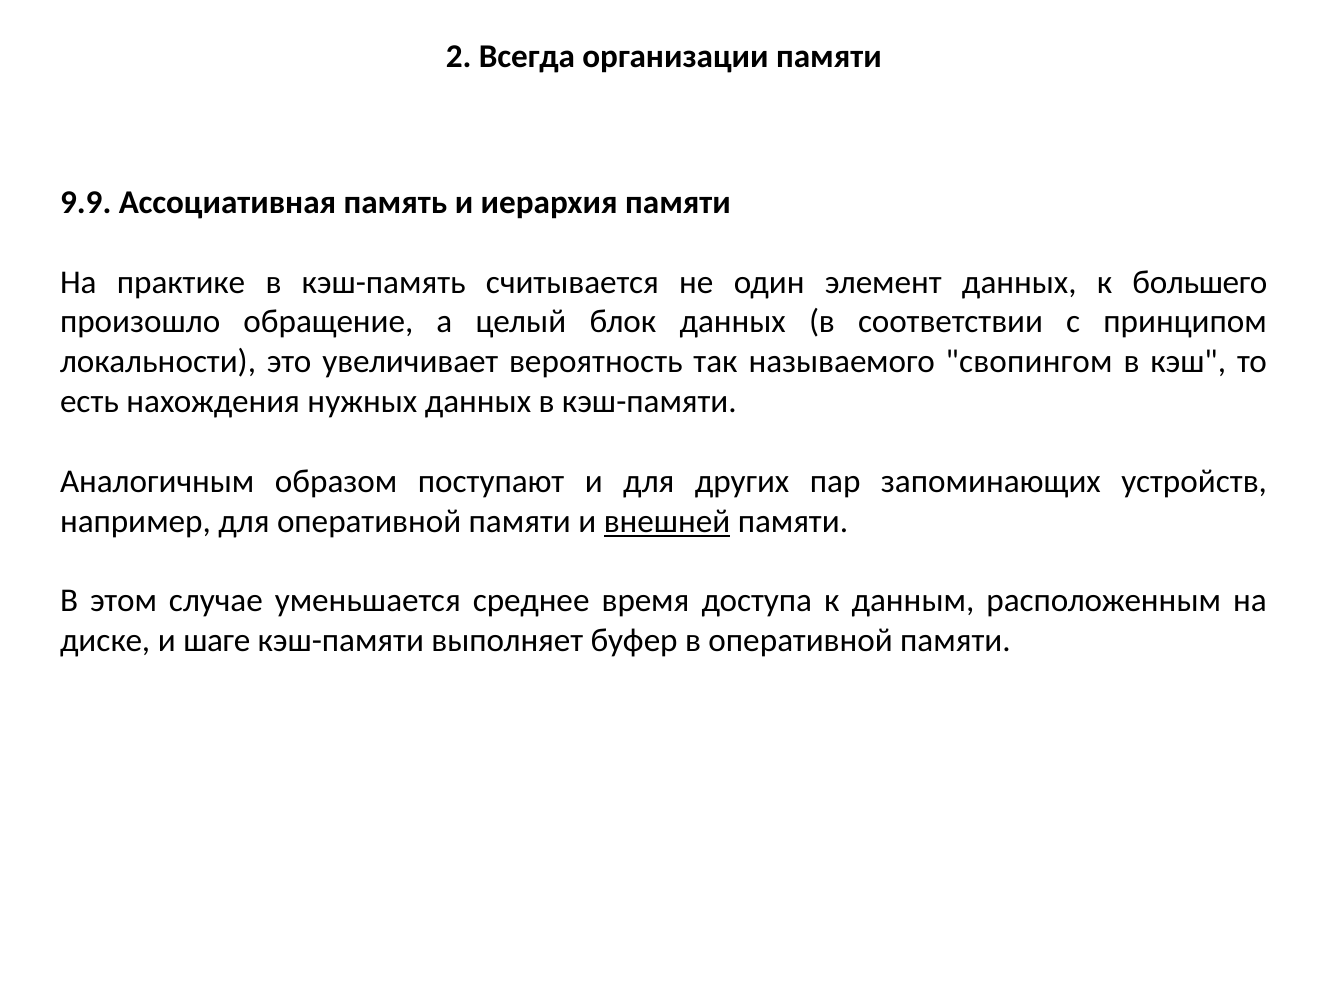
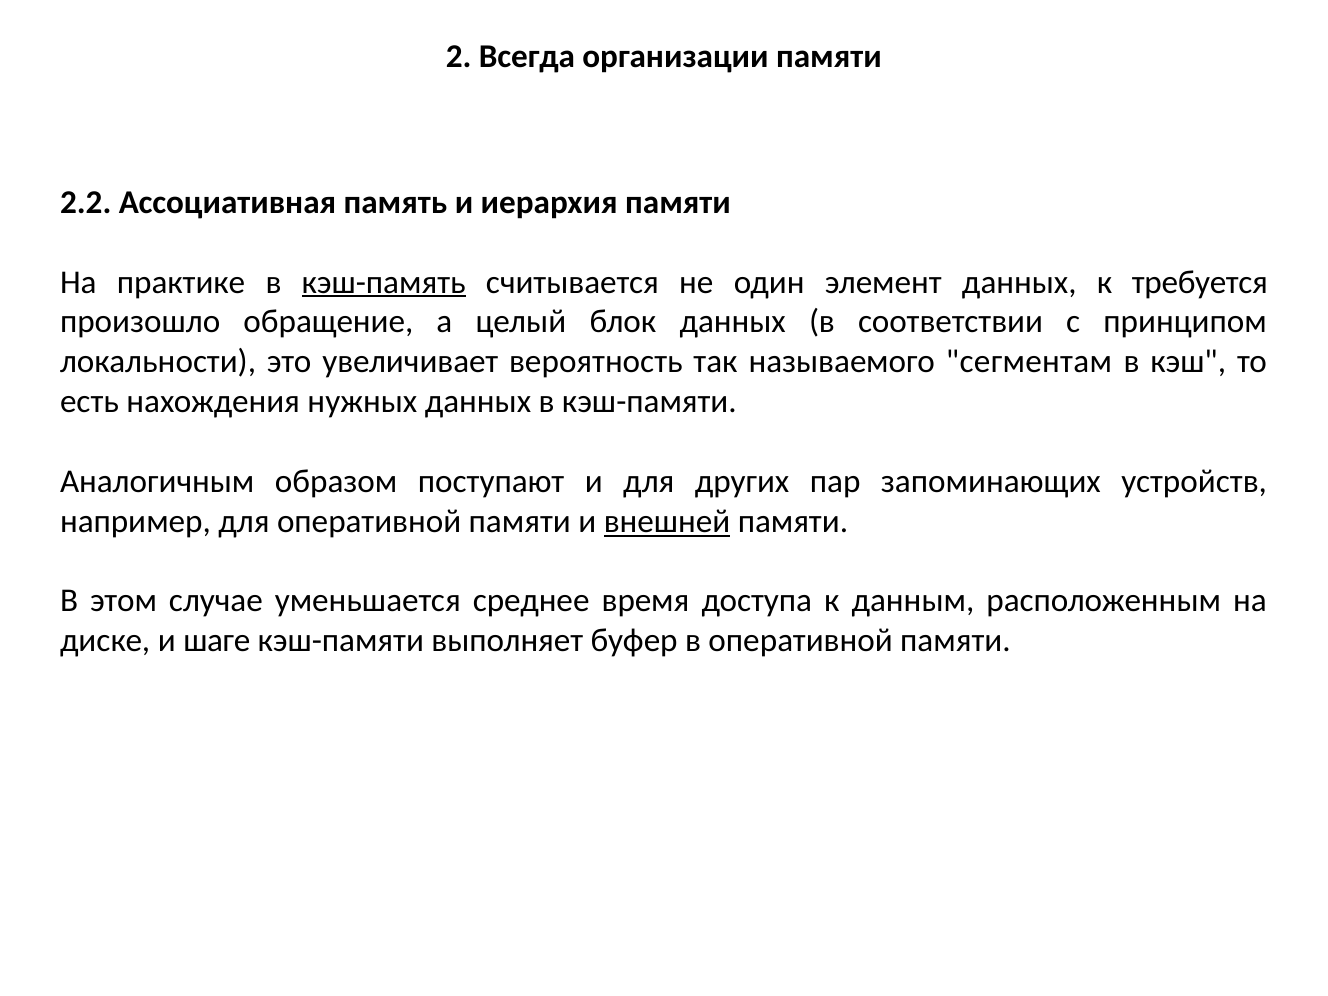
9.9: 9.9 -> 2.2 (86, 203)
кэш-память underline: none -> present (384, 282)
большего: большего -> требуется (1200, 282)
свопингом: свопингом -> сегментам (1029, 362)
